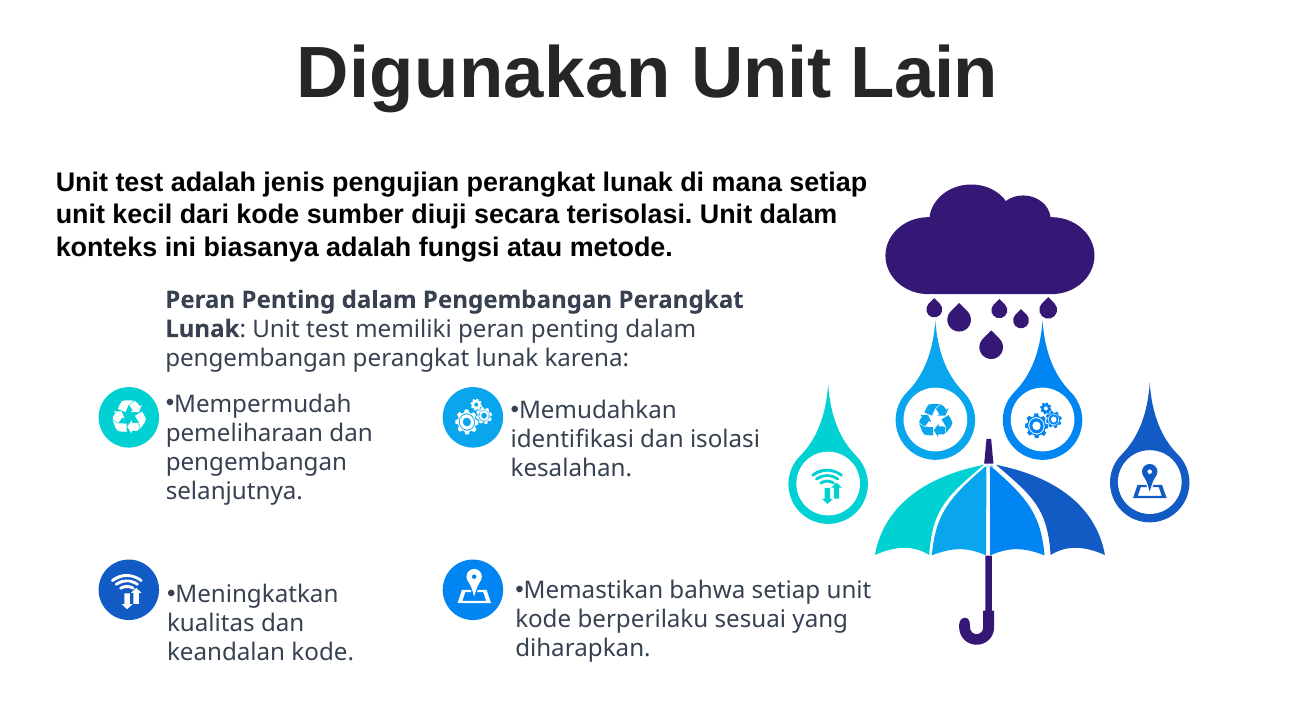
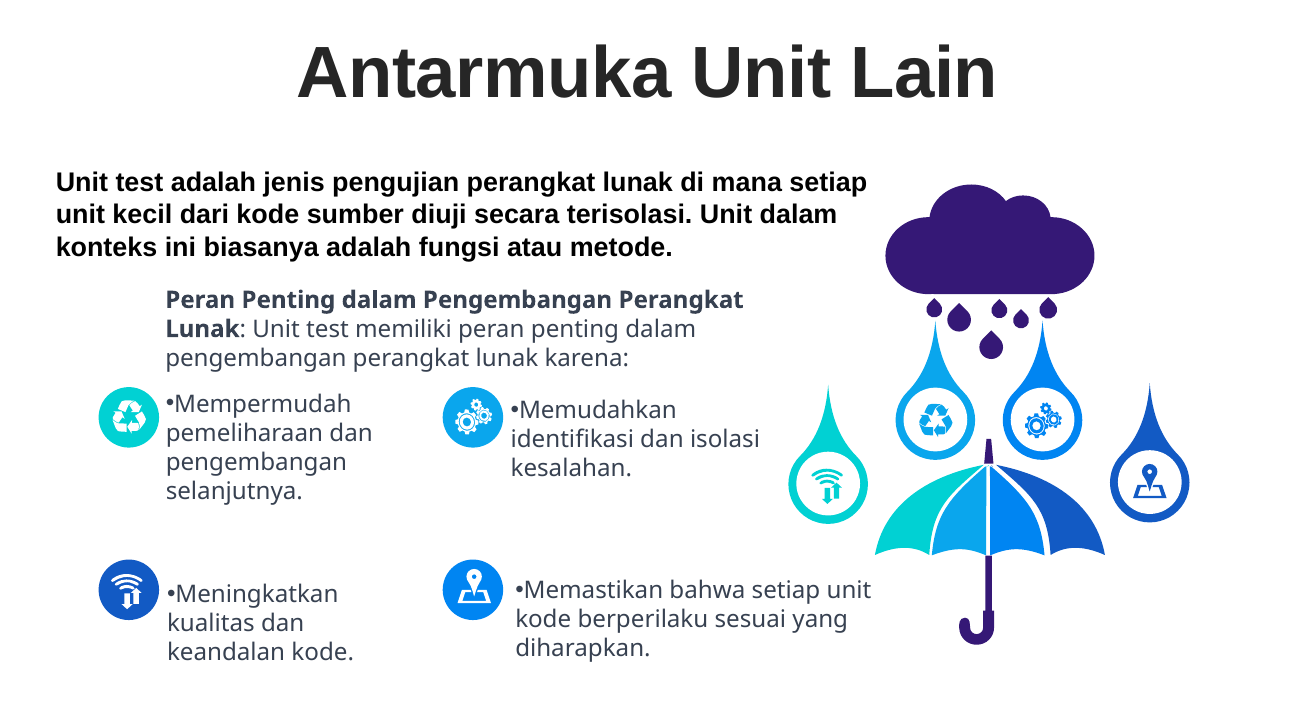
Digunakan: Digunakan -> Antarmuka (484, 74)
